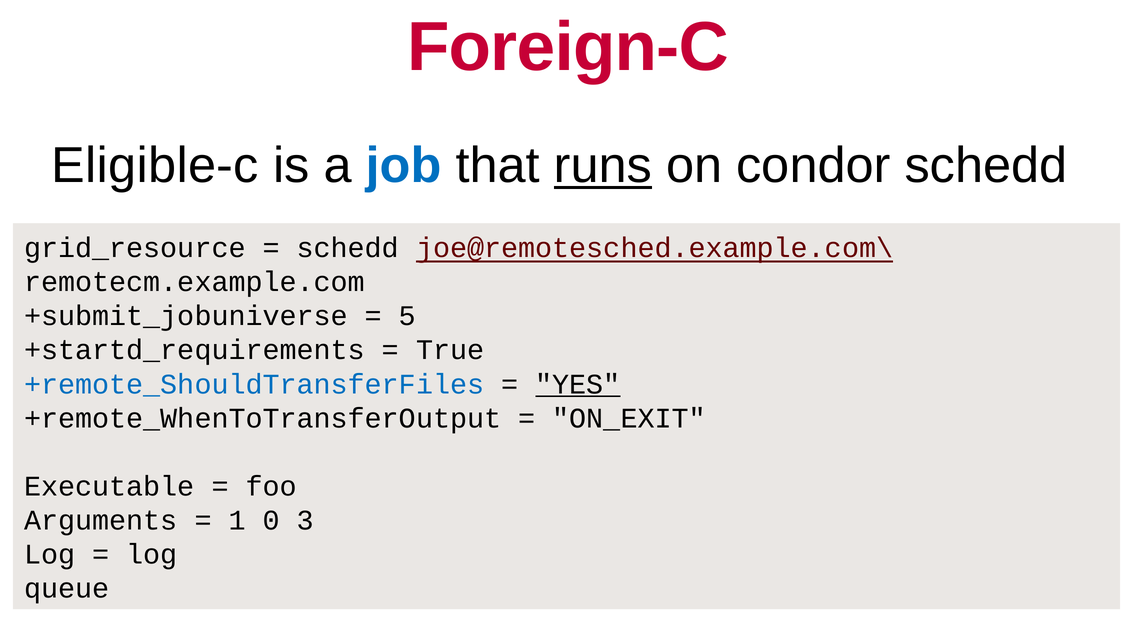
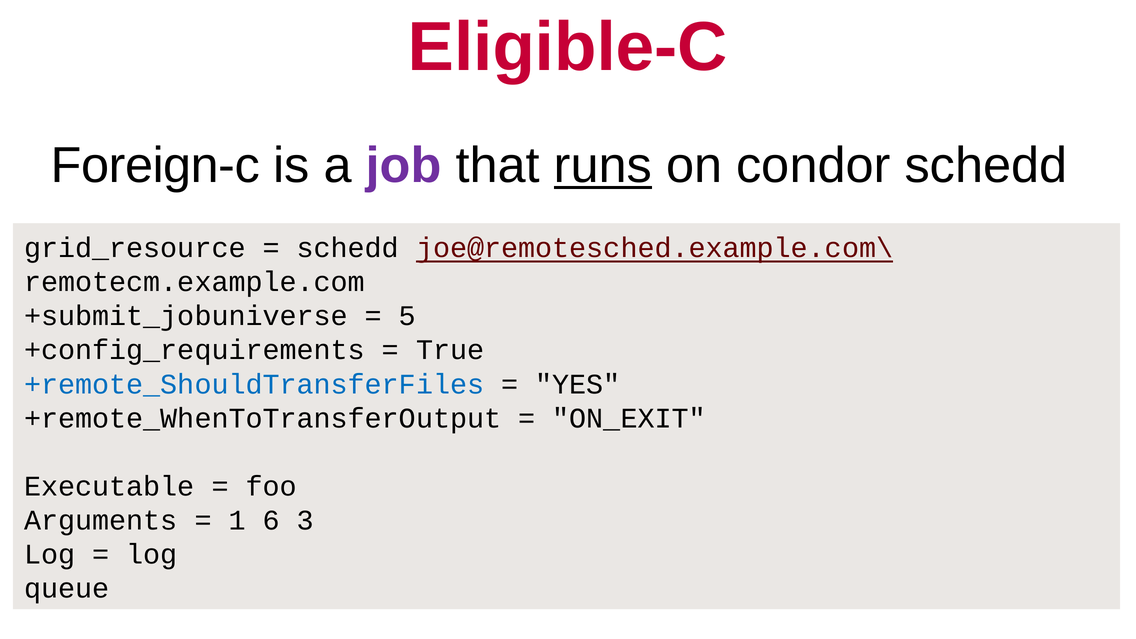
Foreign-C: Foreign-C -> Eligible-C (568, 47)
Eligible-c: Eligible-c -> Foreign-c (155, 166)
job colour: blue -> purple (404, 166)
+startd_requirements: +startd_requirements -> +config_requirements (195, 350)
YES underline: present -> none (578, 384)
0: 0 -> 6 (271, 520)
